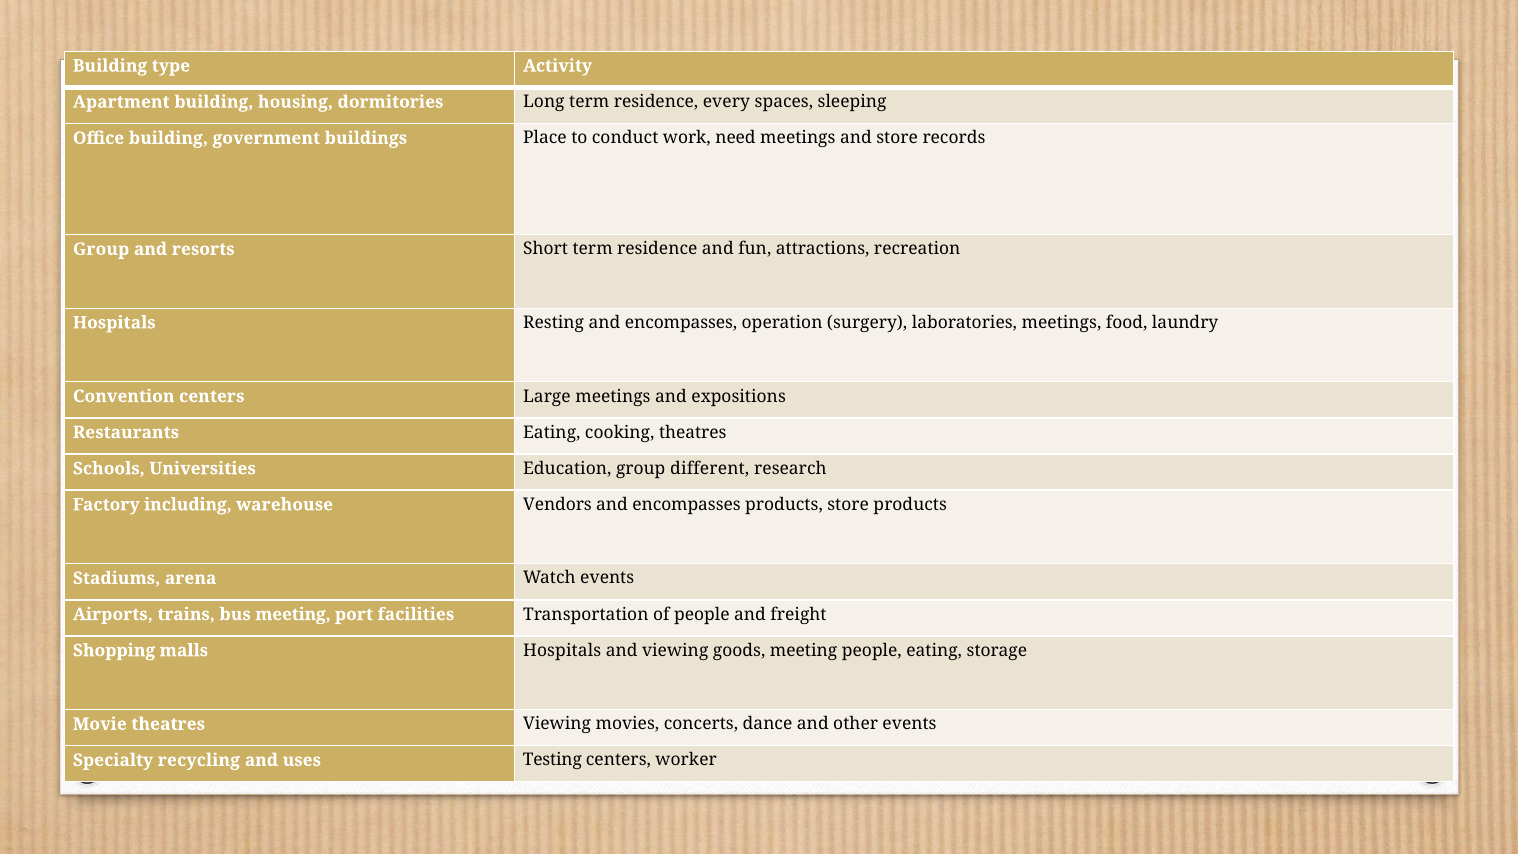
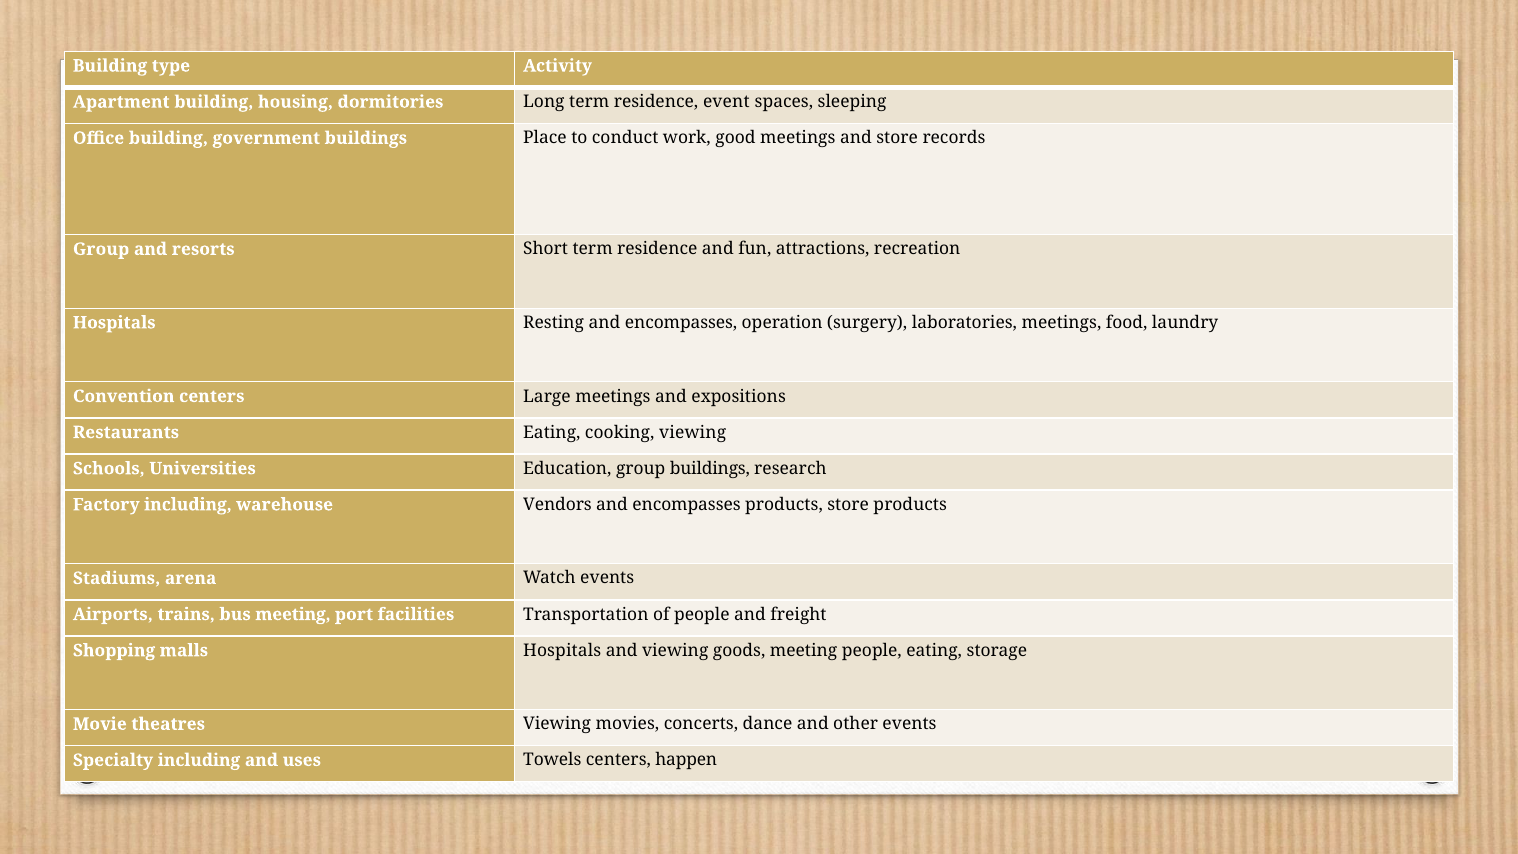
every: every -> event (726, 102)
need: need -> good (735, 138)
cooking theatres: theatres -> viewing (693, 432)
group different: different -> buildings (710, 468)
Specialty recycling: recycling -> including (199, 760)
Testing: Testing -> Towels (552, 760)
worker: worker -> happen (686, 760)
